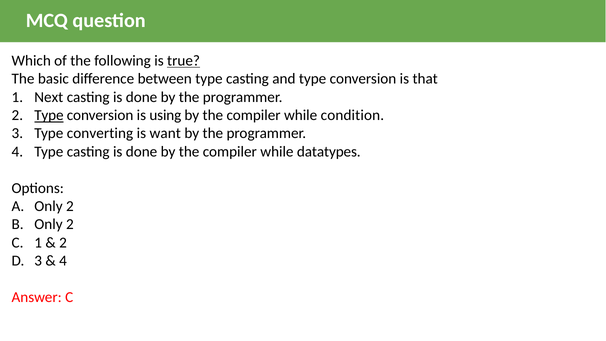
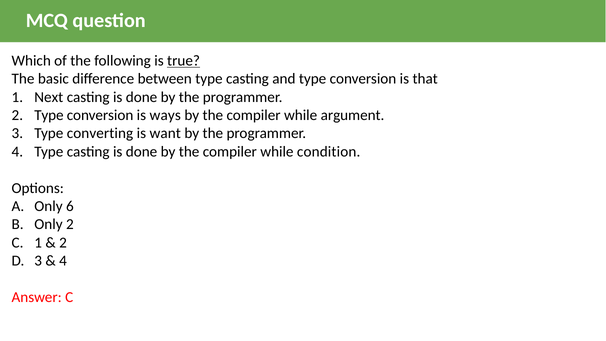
Type underline: present -> none (49, 115)
using: using -> ways (165, 115)
condition: condition -> argument (353, 115)
datatypes: datatypes -> condition (329, 152)
2: 2 -> 6 (70, 206)
